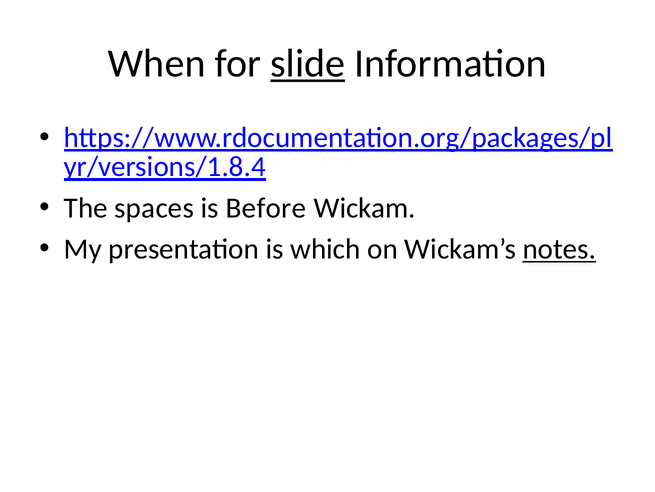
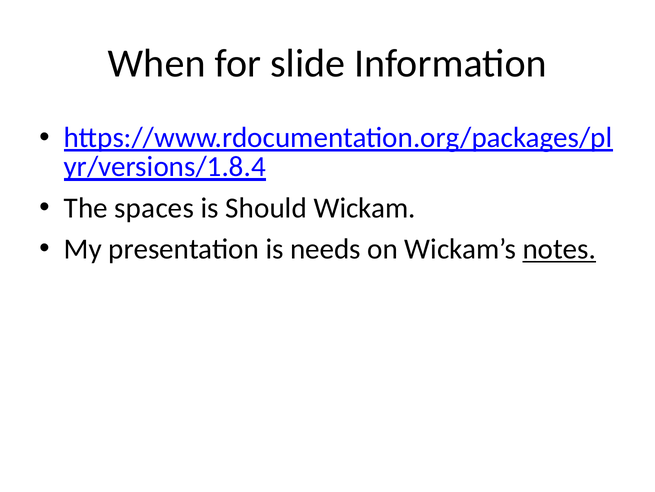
slide underline: present -> none (308, 63)
Before: Before -> Should (266, 208)
which: which -> needs (325, 249)
